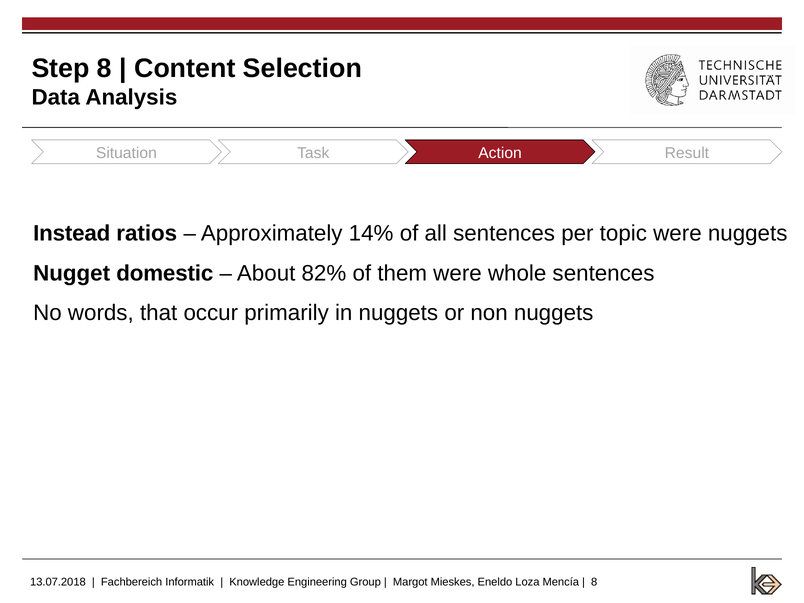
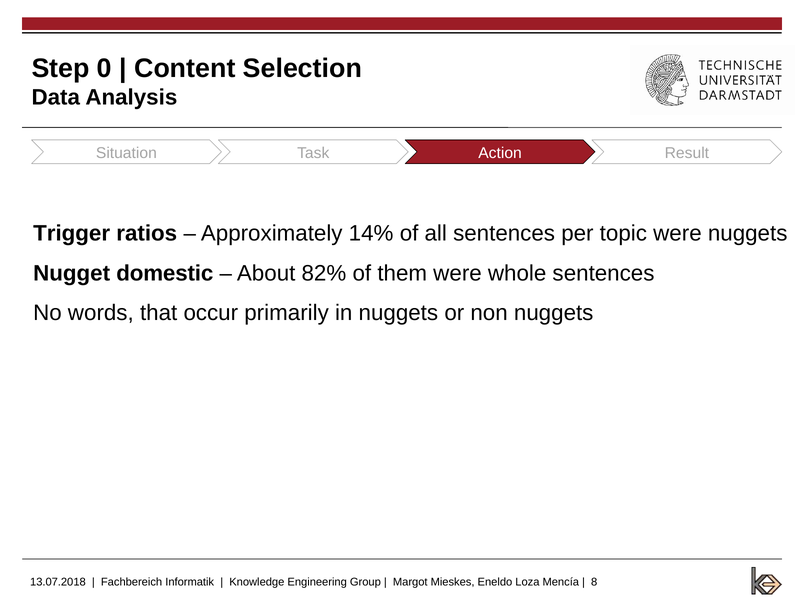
Step 8: 8 -> 0 (104, 68)
Instead: Instead -> Trigger (72, 234)
